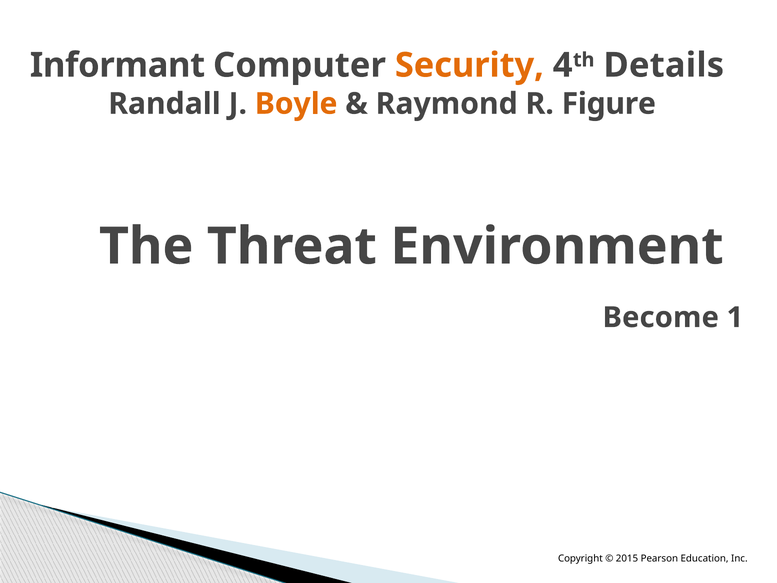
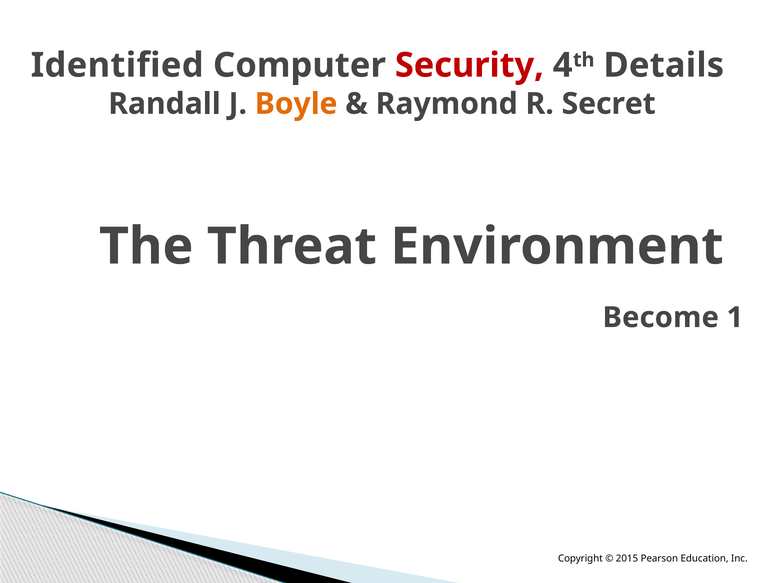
Informant: Informant -> Identified (117, 65)
Security colour: orange -> red (469, 65)
Figure: Figure -> Secret (609, 104)
